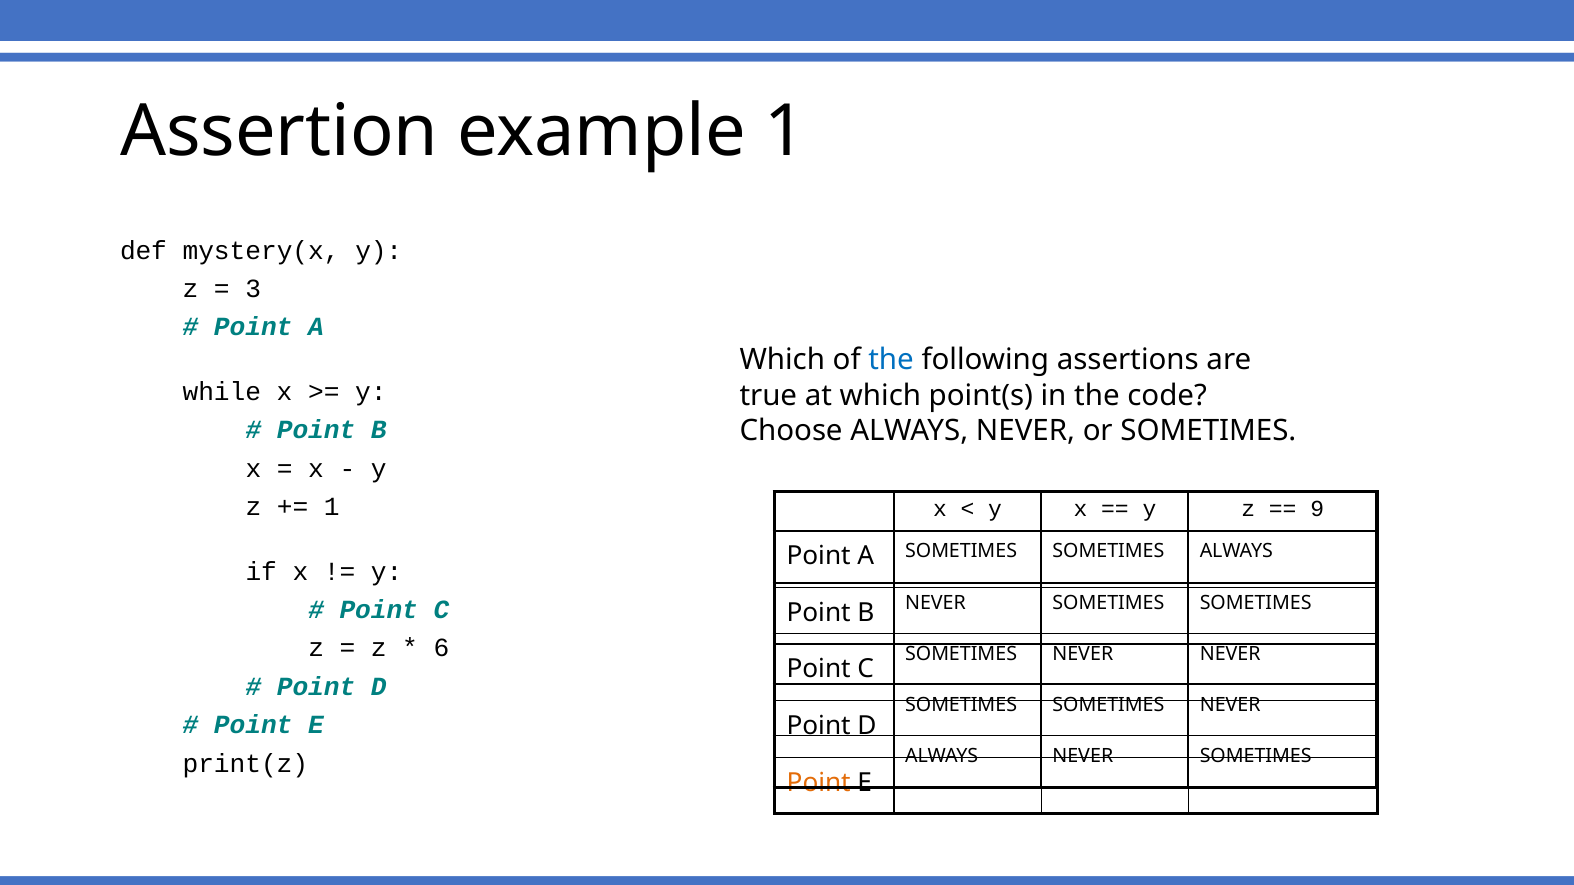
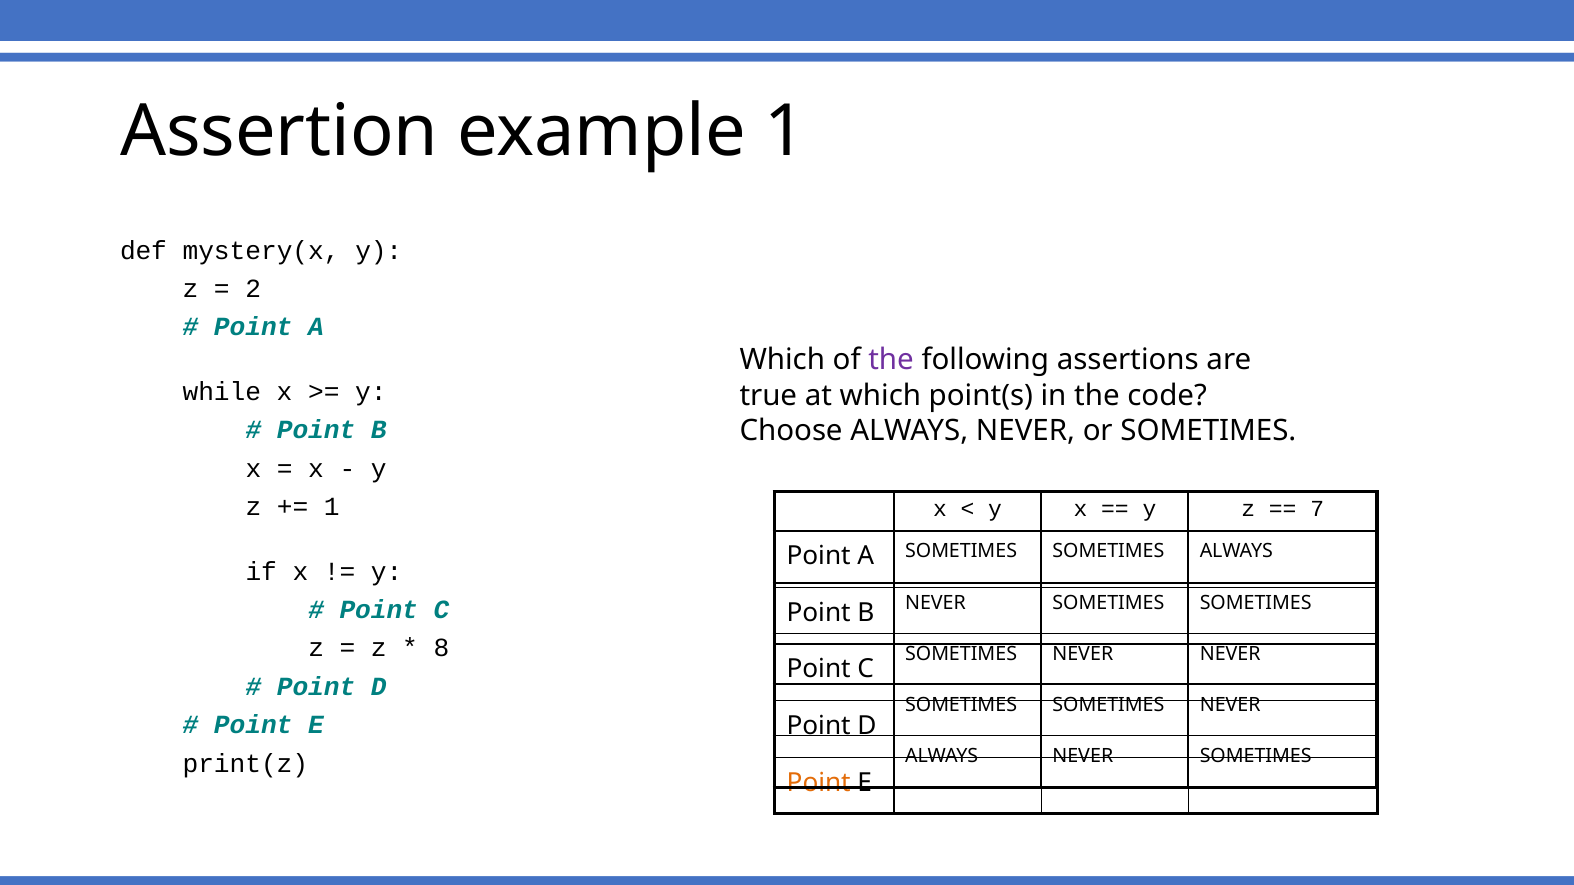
3: 3 -> 2 (253, 289)
the colour: blue -> purple (891, 360)
9: 9 -> 7 (1317, 509)
6: 6 -> 8 (442, 649)
